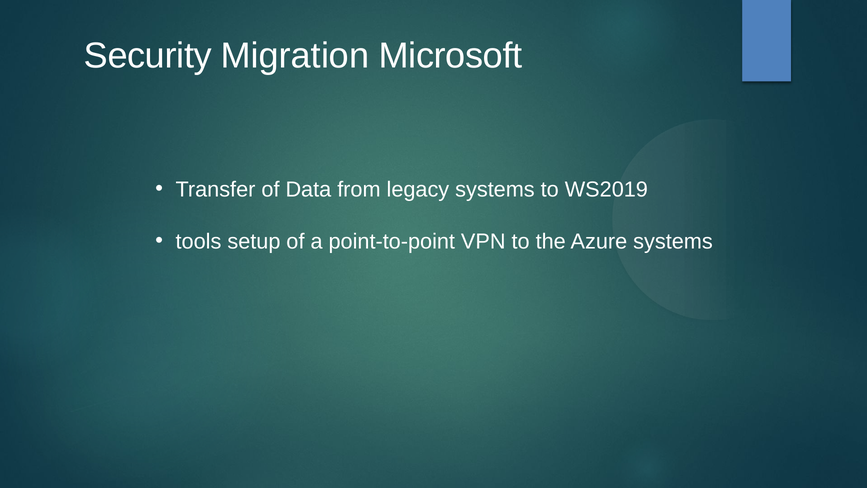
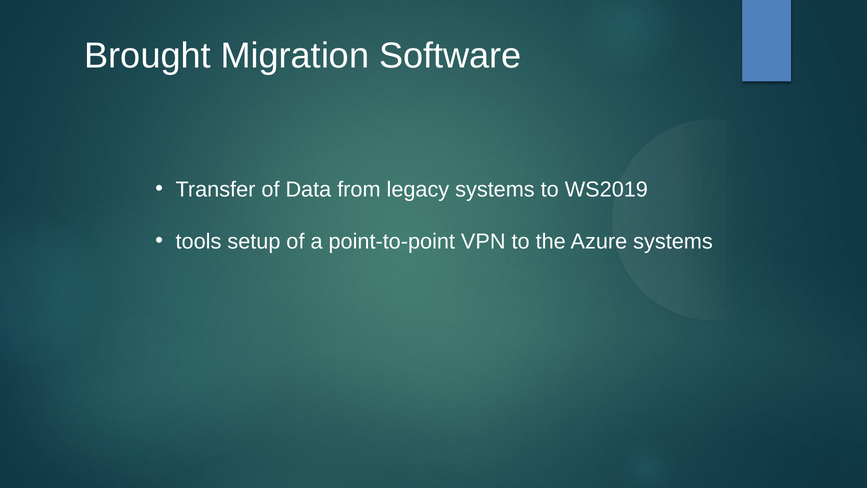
Security: Security -> Brought (148, 56)
Microsoft: Microsoft -> Software (450, 56)
